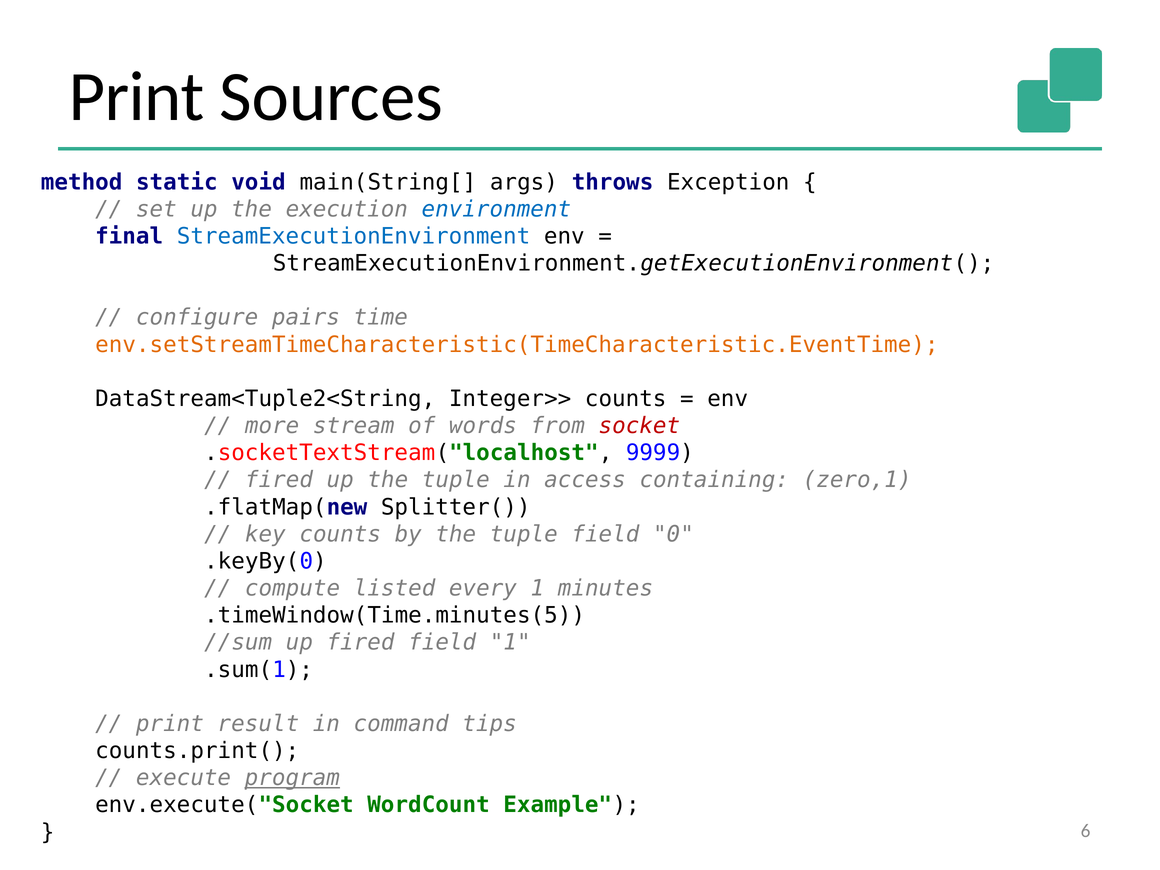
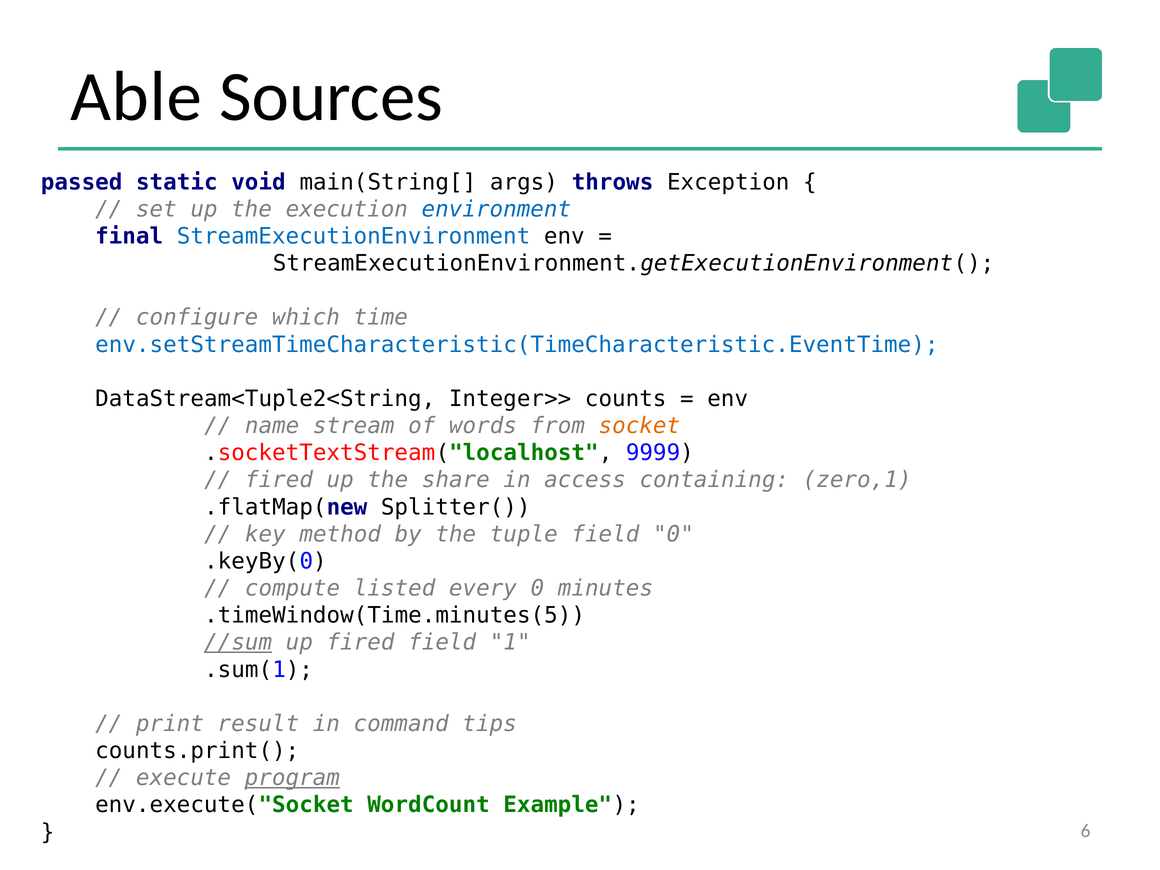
Print: Print -> Able (136, 97)
method: method -> passed (82, 182)
pairs: pairs -> which (306, 318)
env.setStreamTimeCharacteristic(TimeCharacteristic.EventTime colour: orange -> blue (517, 345)
more: more -> name (272, 426)
socket colour: red -> orange (639, 426)
up the tuple: tuple -> share (456, 480)
key counts: counts -> method (340, 534)
every 1: 1 -> 0 (537, 588)
//sum underline: none -> present (238, 643)
